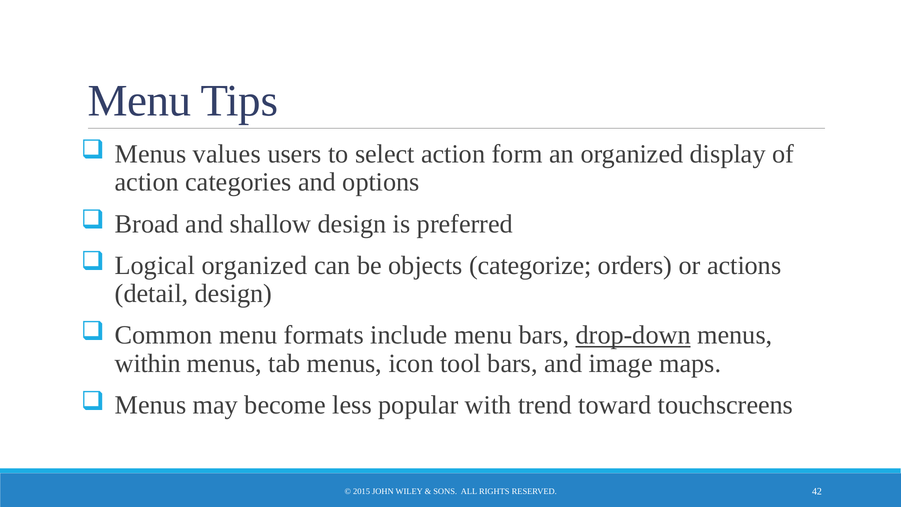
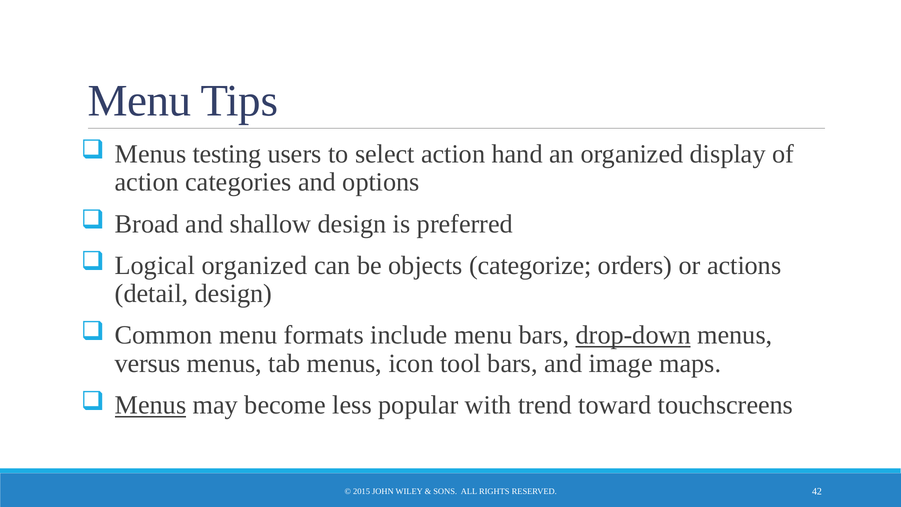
values: values -> testing (227, 154)
form: form -> hand (517, 154)
within: within -> versus (148, 364)
Menus underline: none -> present (151, 405)
